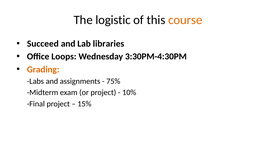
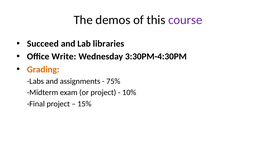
logistic: logistic -> demos (113, 20)
course colour: orange -> purple (185, 20)
Loops: Loops -> Write (64, 57)
